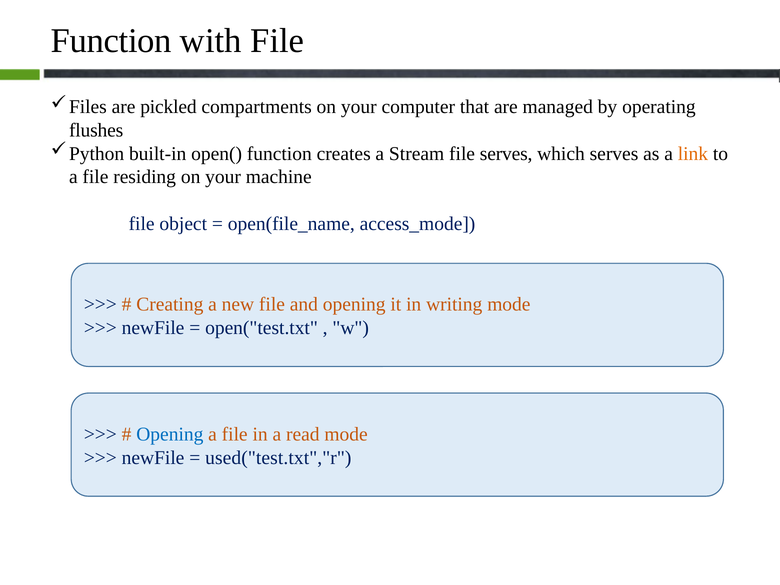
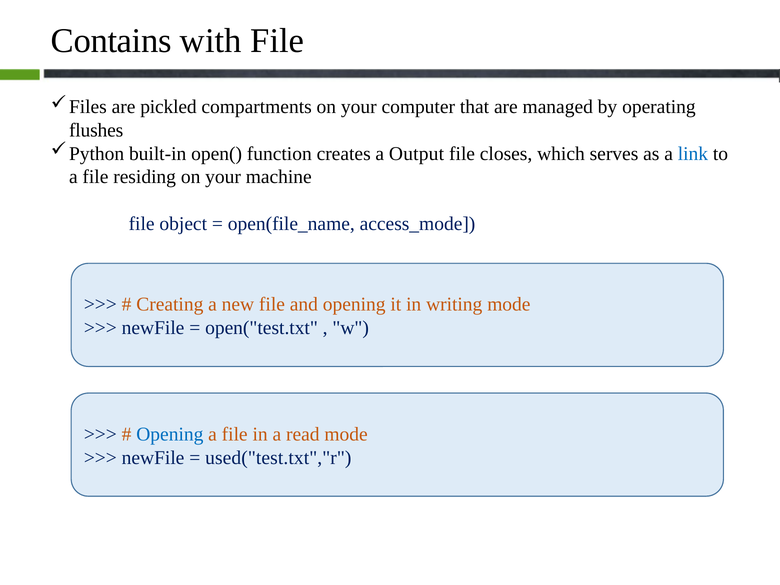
Function: Function -> Contains (111, 41)
Stream: Stream -> Output (417, 154)
file serves: serves -> closes (506, 154)
link colour: orange -> blue (693, 154)
